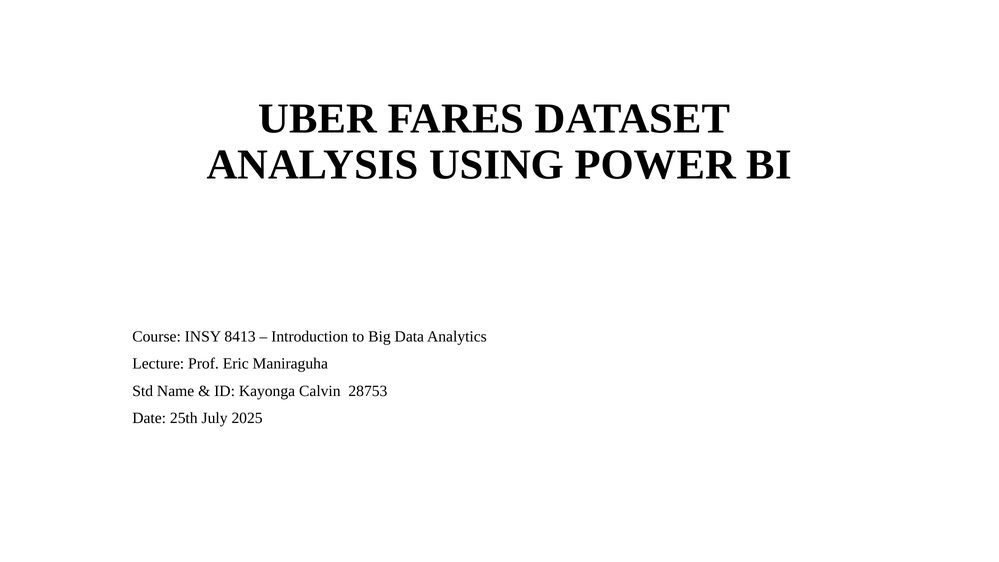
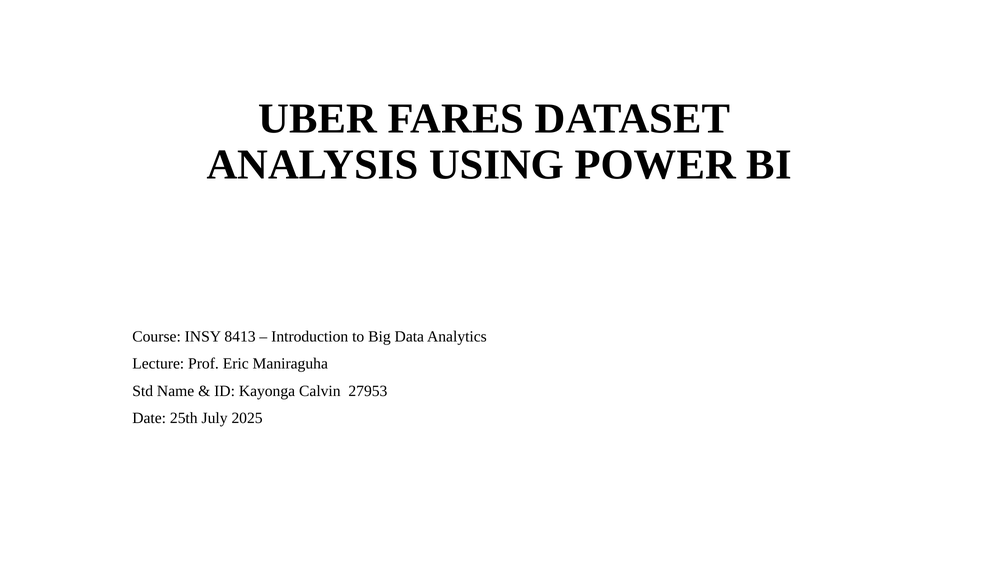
28753: 28753 -> 27953 (368, 391)
